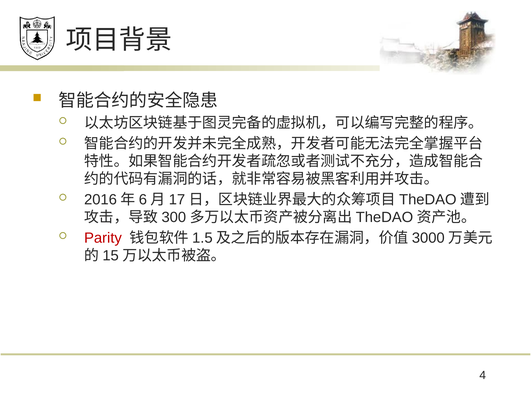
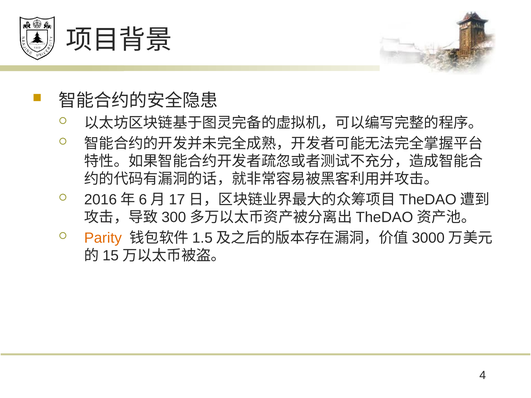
Parity colour: red -> orange (103, 238)
